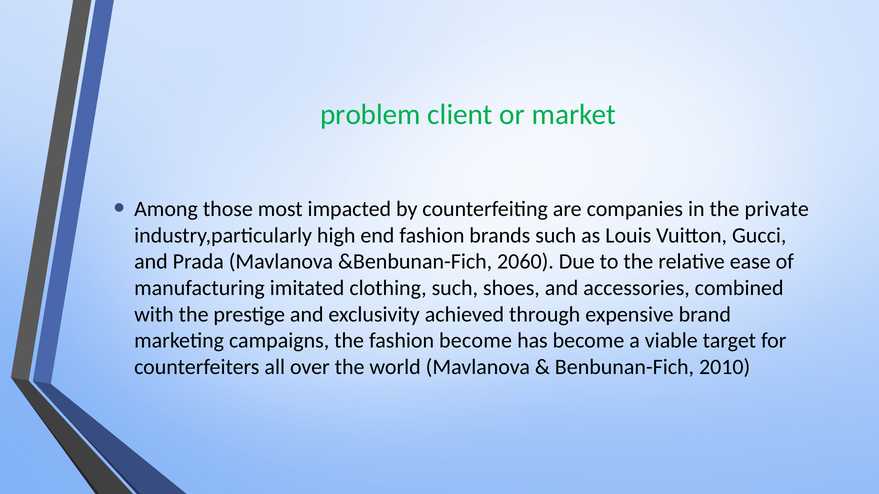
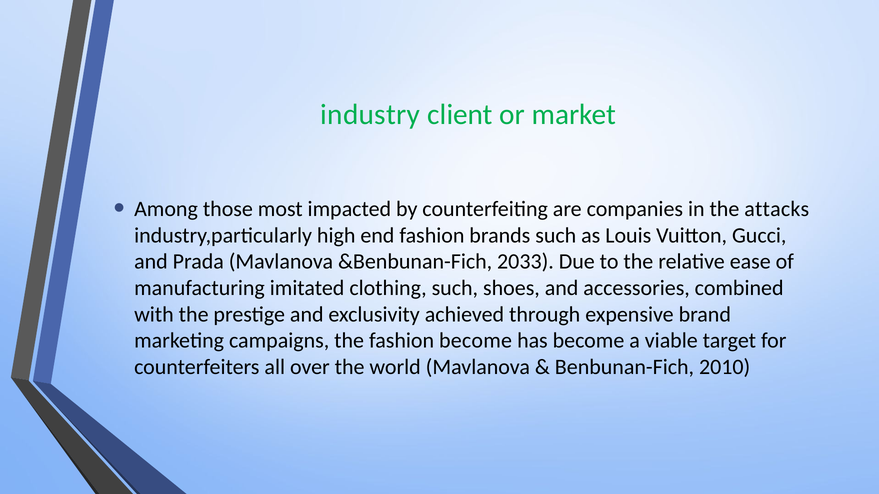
problem: problem -> industry (370, 115)
private: private -> attacks (777, 209)
2060: 2060 -> 2033 (525, 262)
